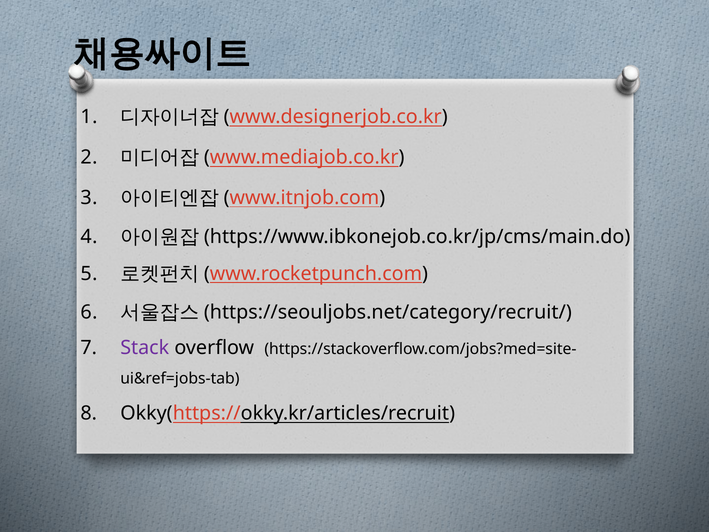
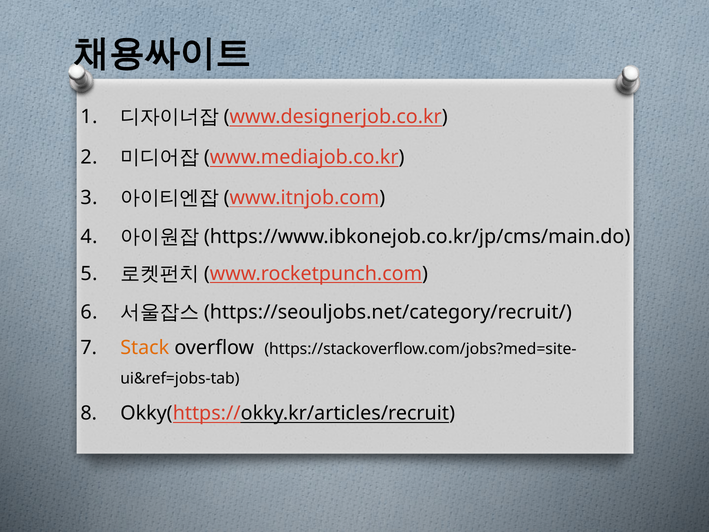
Stack colour: purple -> orange (145, 348)
